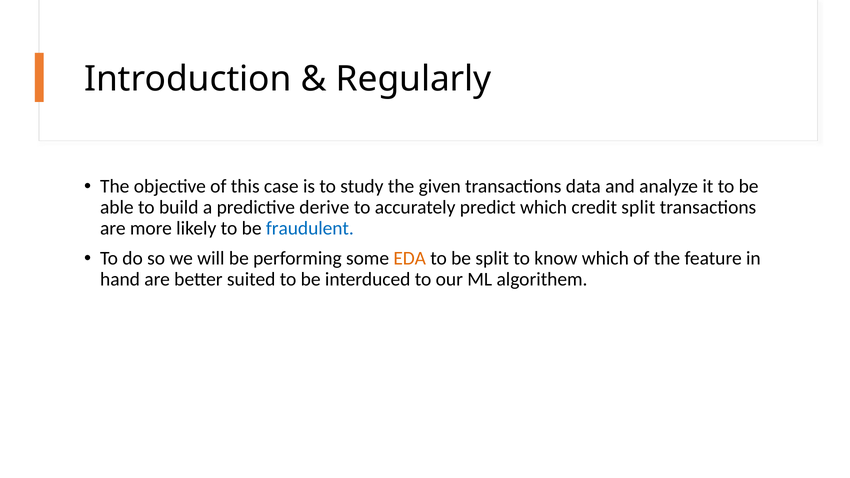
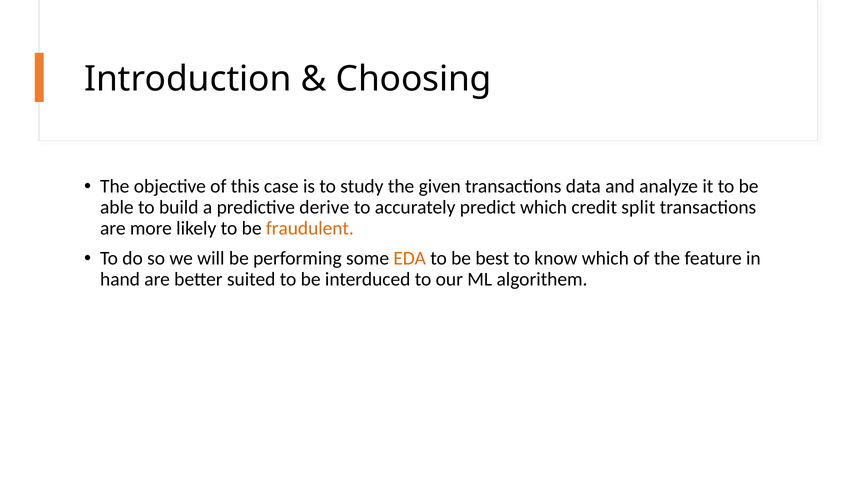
Regularly: Regularly -> Choosing (414, 79)
fraudulent colour: blue -> orange (310, 229)
be split: split -> best (492, 258)
